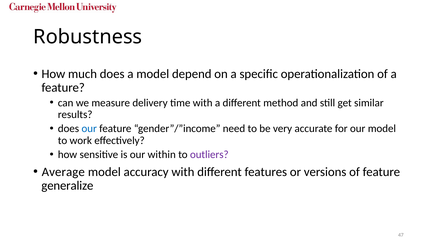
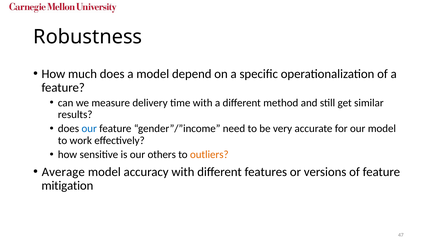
within: within -> others (162, 154)
outliers colour: purple -> orange (209, 154)
generalize: generalize -> mitigation (67, 186)
